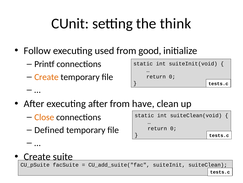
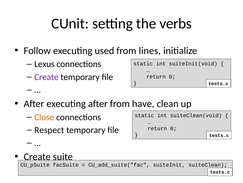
think: think -> verbs (176, 24)
good: good -> lines (150, 51)
Printf: Printf -> Lexus (44, 64)
Create colour: orange -> purple (46, 77)
Defined: Defined -> Respect (49, 130)
